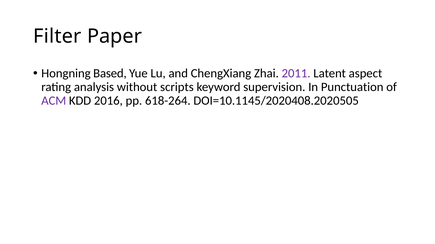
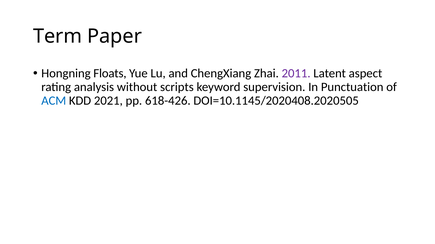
Filter: Filter -> Term (58, 37)
Based: Based -> Floats (110, 74)
ACM colour: purple -> blue (54, 101)
2016: 2016 -> 2021 (108, 101)
618-264: 618-264 -> 618-426 (168, 101)
